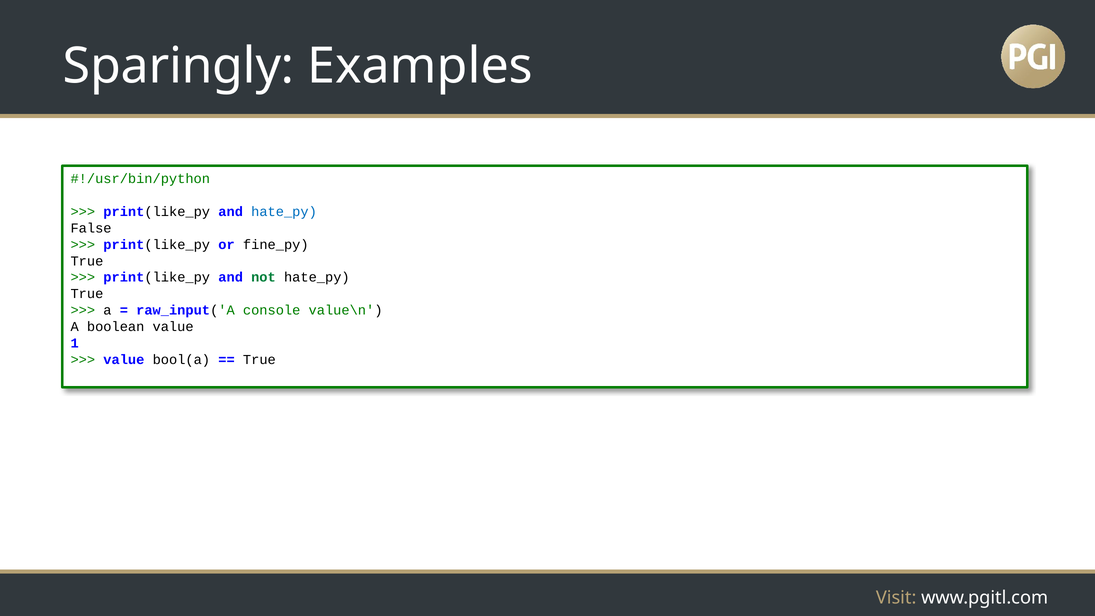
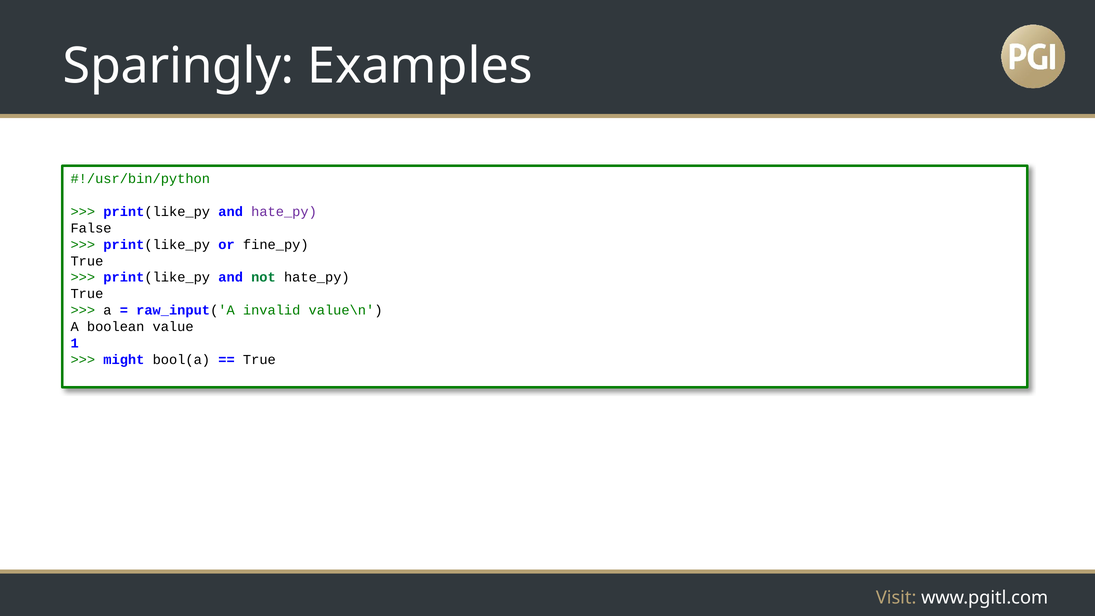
hate_py colour: blue -> purple (284, 212)
console: console -> invalid (272, 310)
value: value -> might (124, 360)
